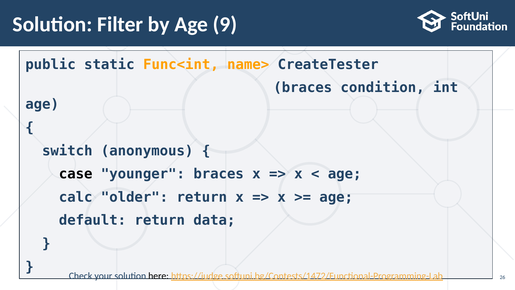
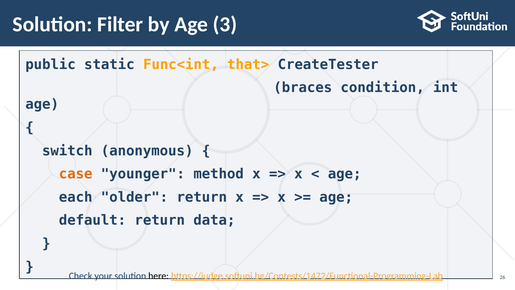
9: 9 -> 3 (225, 24)
name>: name> -> that> (248, 64)
case colour: black -> orange (76, 174)
younger braces: braces -> method (219, 174)
calc: calc -> each (76, 197)
